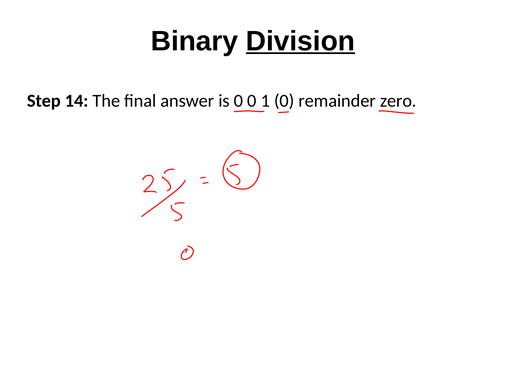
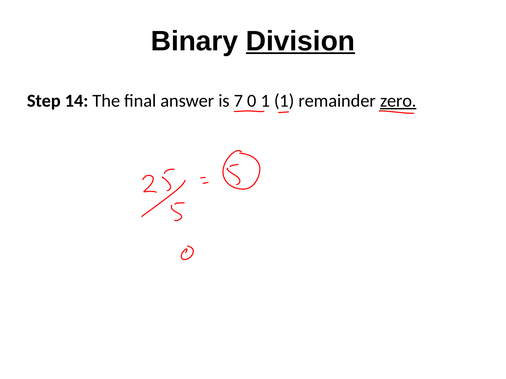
is 0: 0 -> 7 (239, 101)
1 0: 0 -> 1 (284, 101)
zero underline: none -> present (398, 101)
